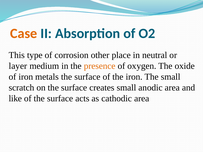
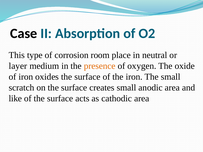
Case colour: orange -> black (24, 34)
other: other -> room (100, 55)
metals: metals -> oxides (47, 77)
